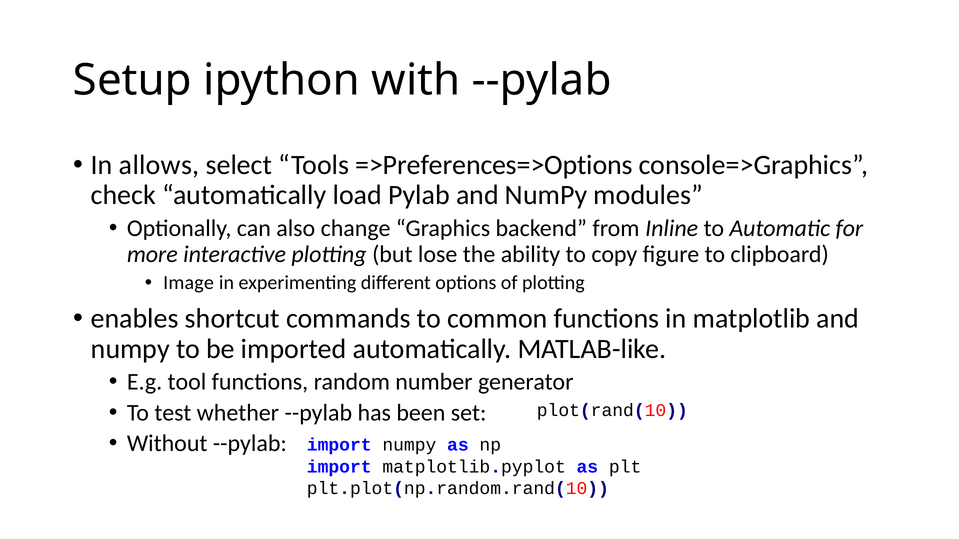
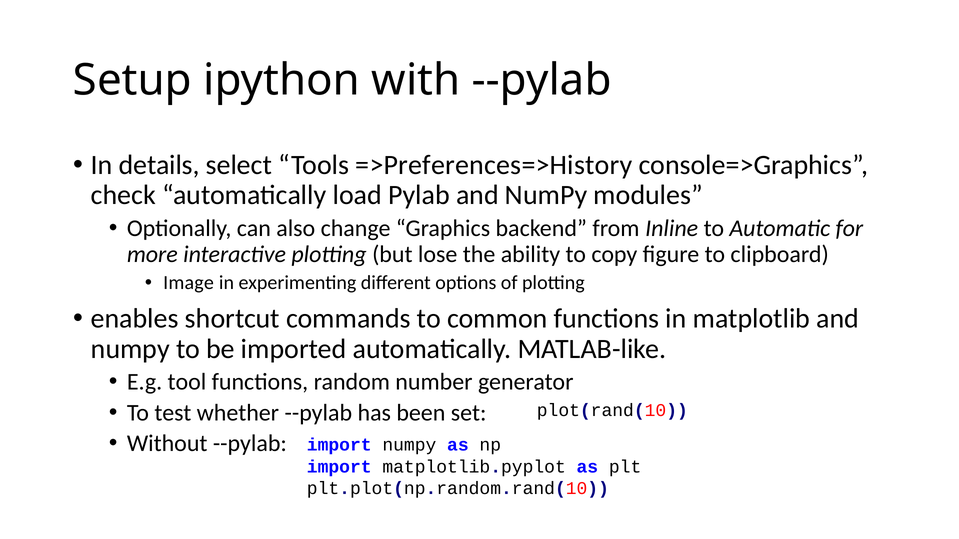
allows: allows -> details (159, 165)
=>Preferences=>Options: =>Preferences=>Options -> =>Preferences=>History (494, 165)
